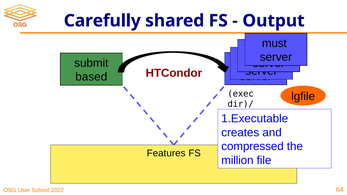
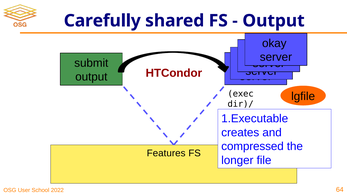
must: must -> okay (274, 43)
based: based -> output (91, 77)
million: million -> longer (237, 160)
